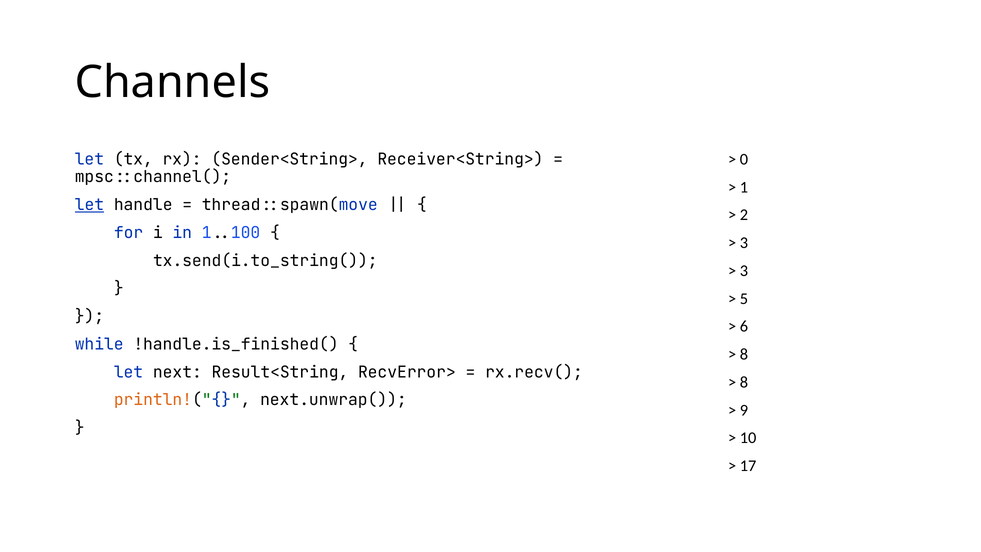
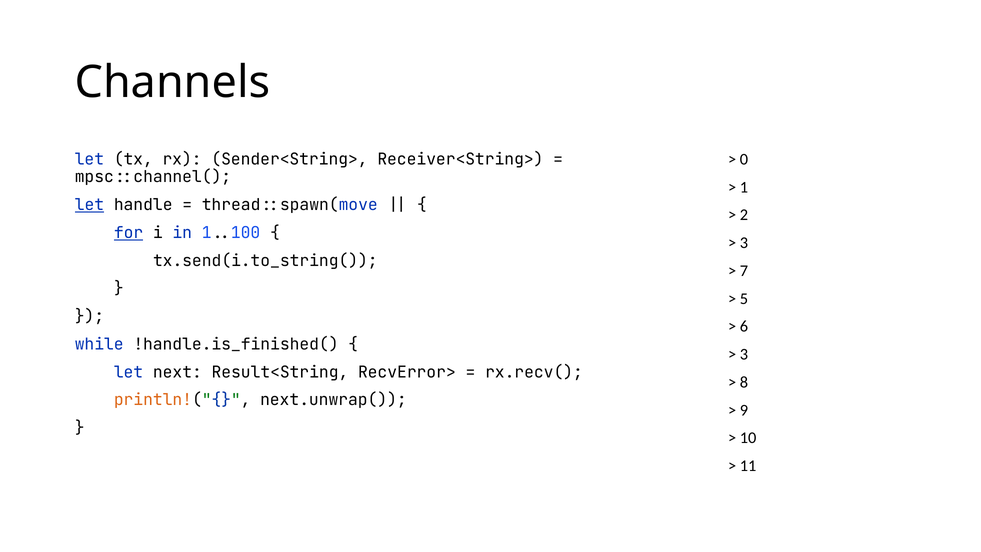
for underline: none -> present (129, 233)
3: 3 -> 7 (744, 271)
8: 8 -> 3 (744, 354)
17: 17 -> 11 (748, 466)
